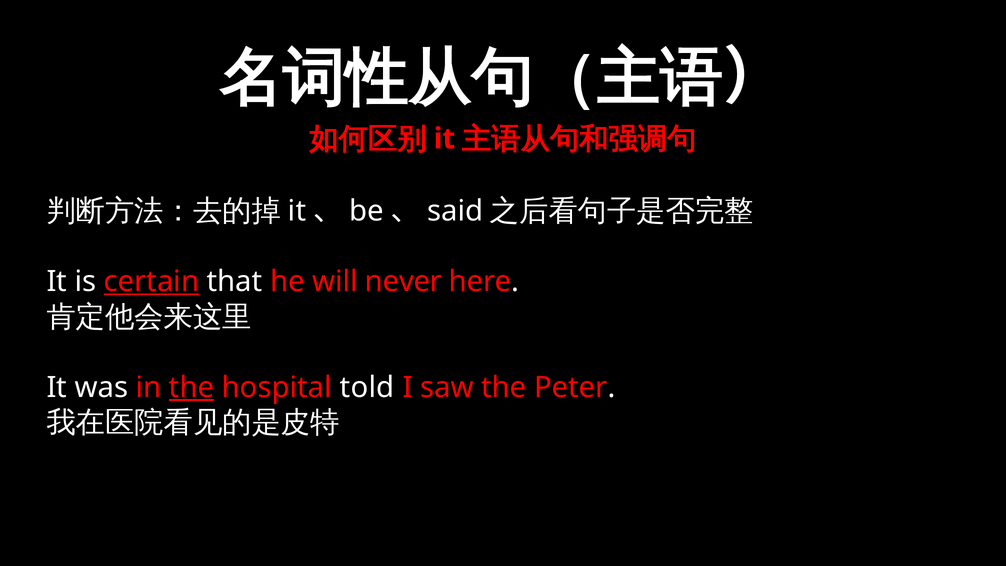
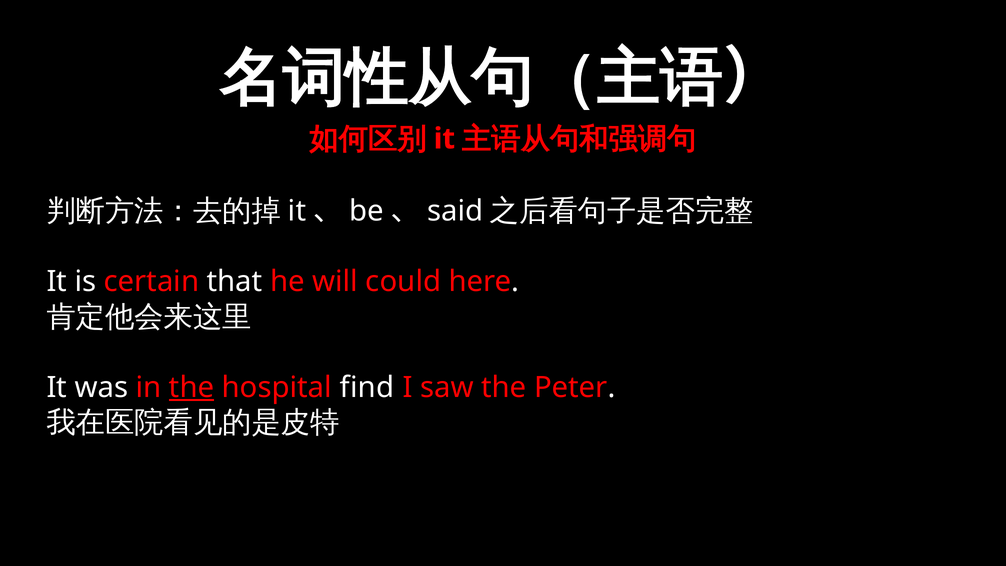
certain underline: present -> none (151, 282)
never: never -> could (403, 282)
told: told -> find (367, 387)
